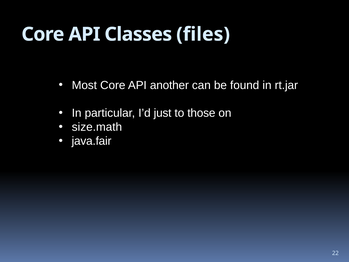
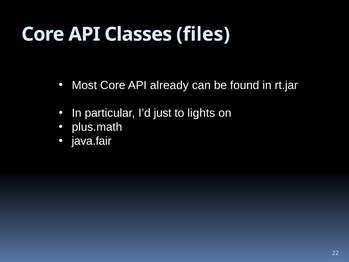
another: another -> already (169, 85)
those: those -> lights (201, 113)
size.math: size.math -> plus.math (97, 127)
